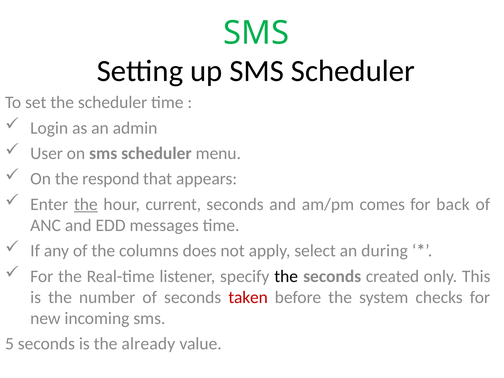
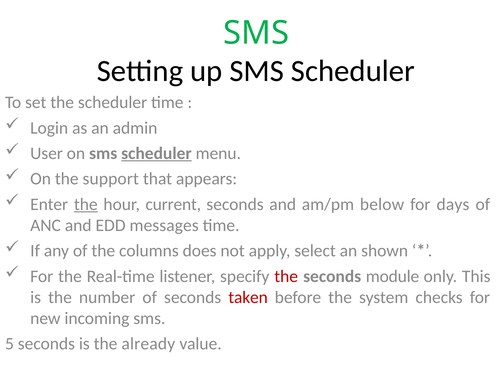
scheduler underline: none -> present (156, 153)
respond: respond -> support (111, 179)
comes: comes -> below (382, 204)
back: back -> days (453, 204)
during: during -> shown (385, 251)
the colour: black -> red (286, 276)
created: created -> module (393, 276)
